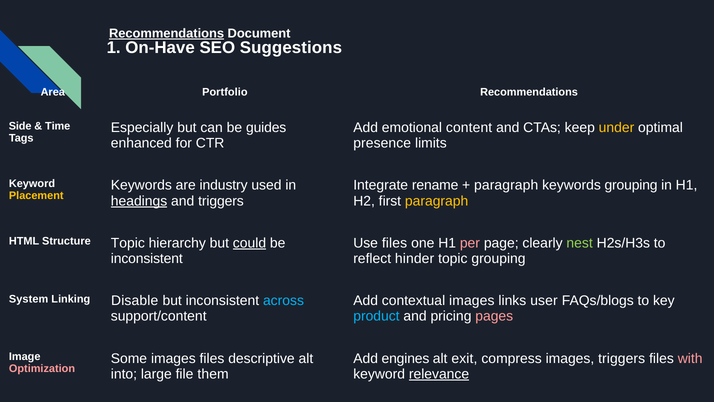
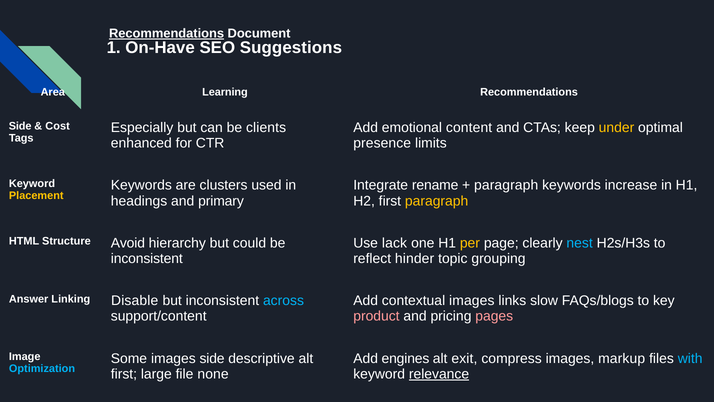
Portfolio: Portfolio -> Learning (225, 92)
Time: Time -> Cost (58, 126)
guides: guides -> clients (266, 128)
industry: industry -> clusters (224, 185)
keywords grouping: grouping -> increase (631, 185)
headings underline: present -> none (139, 201)
and triggers: triggers -> primary (221, 201)
Structure Topic: Topic -> Avoid (128, 243)
could underline: present -> none (249, 243)
Use files: files -> lack (395, 243)
per colour: pink -> yellow (470, 243)
nest colour: light green -> light blue (580, 243)
System: System -> Answer (29, 299)
user: user -> slow (544, 300)
product colour: light blue -> pink (376, 316)
images files: files -> side (212, 358)
images triggers: triggers -> markup (622, 358)
with colour: pink -> light blue (690, 358)
Optimization colour: pink -> light blue (42, 368)
into: into -> first (124, 374)
them: them -> none (213, 374)
